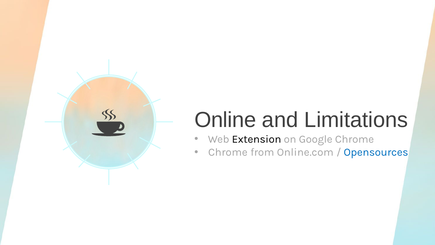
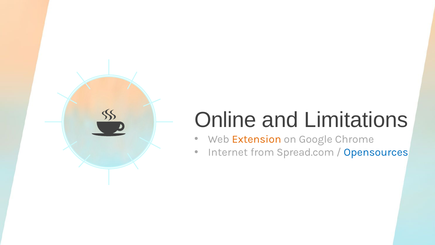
Extension colour: black -> orange (257, 139)
Chrome: Chrome -> Internet (228, 152)
Online.com: Online.com -> Spread.com (305, 152)
